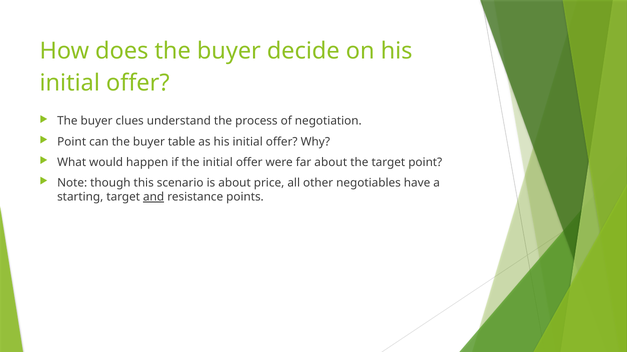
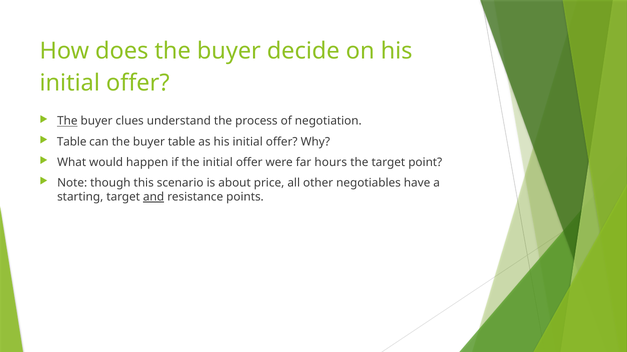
The underline: none -> present (67, 121)
Point: Point -> Table (72, 142)
far about: about -> hours (331, 163)
